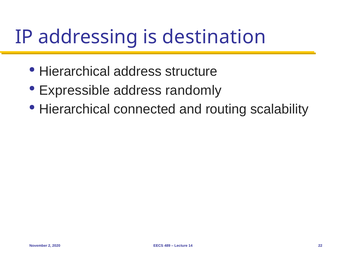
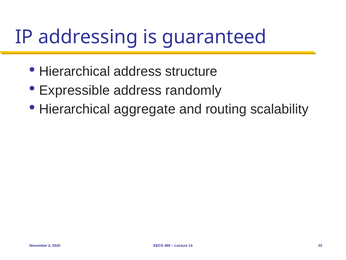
destination: destination -> guaranteed (214, 37)
connected: connected -> aggregate (145, 109)
